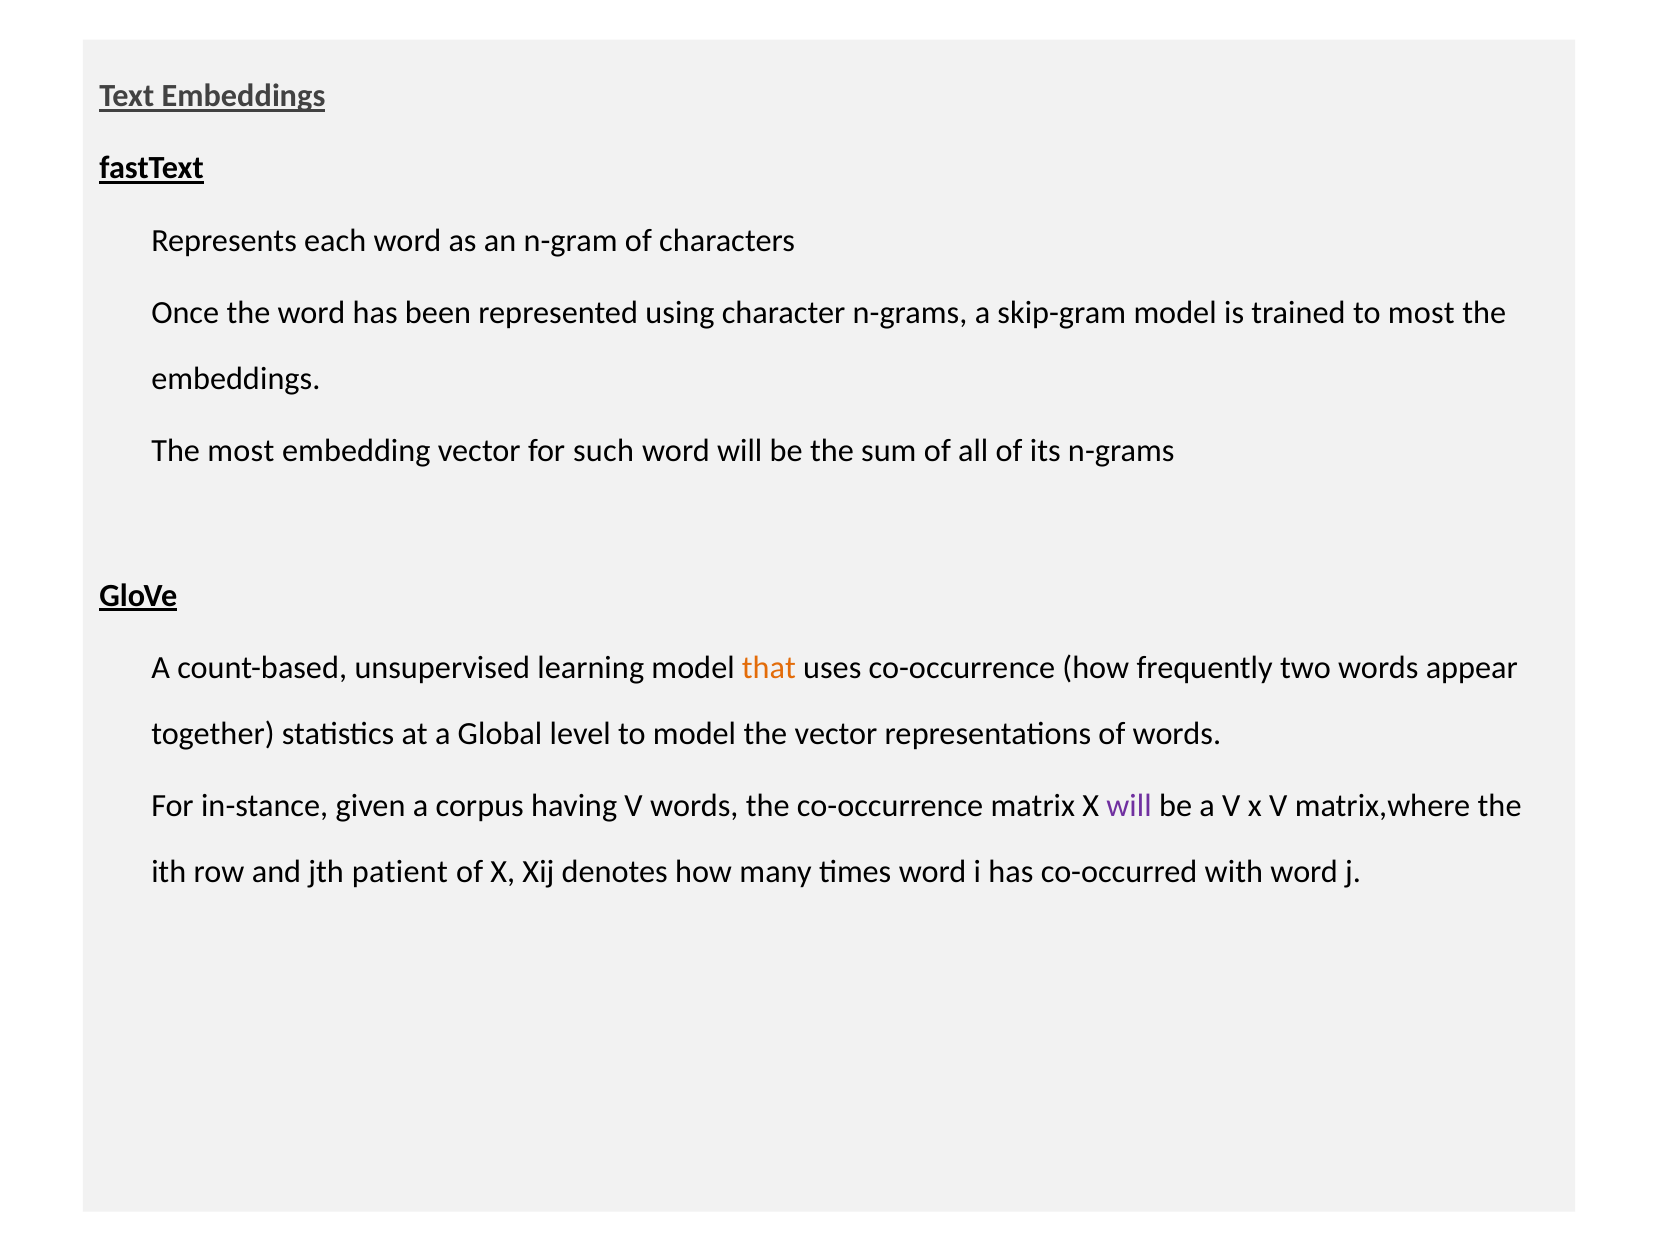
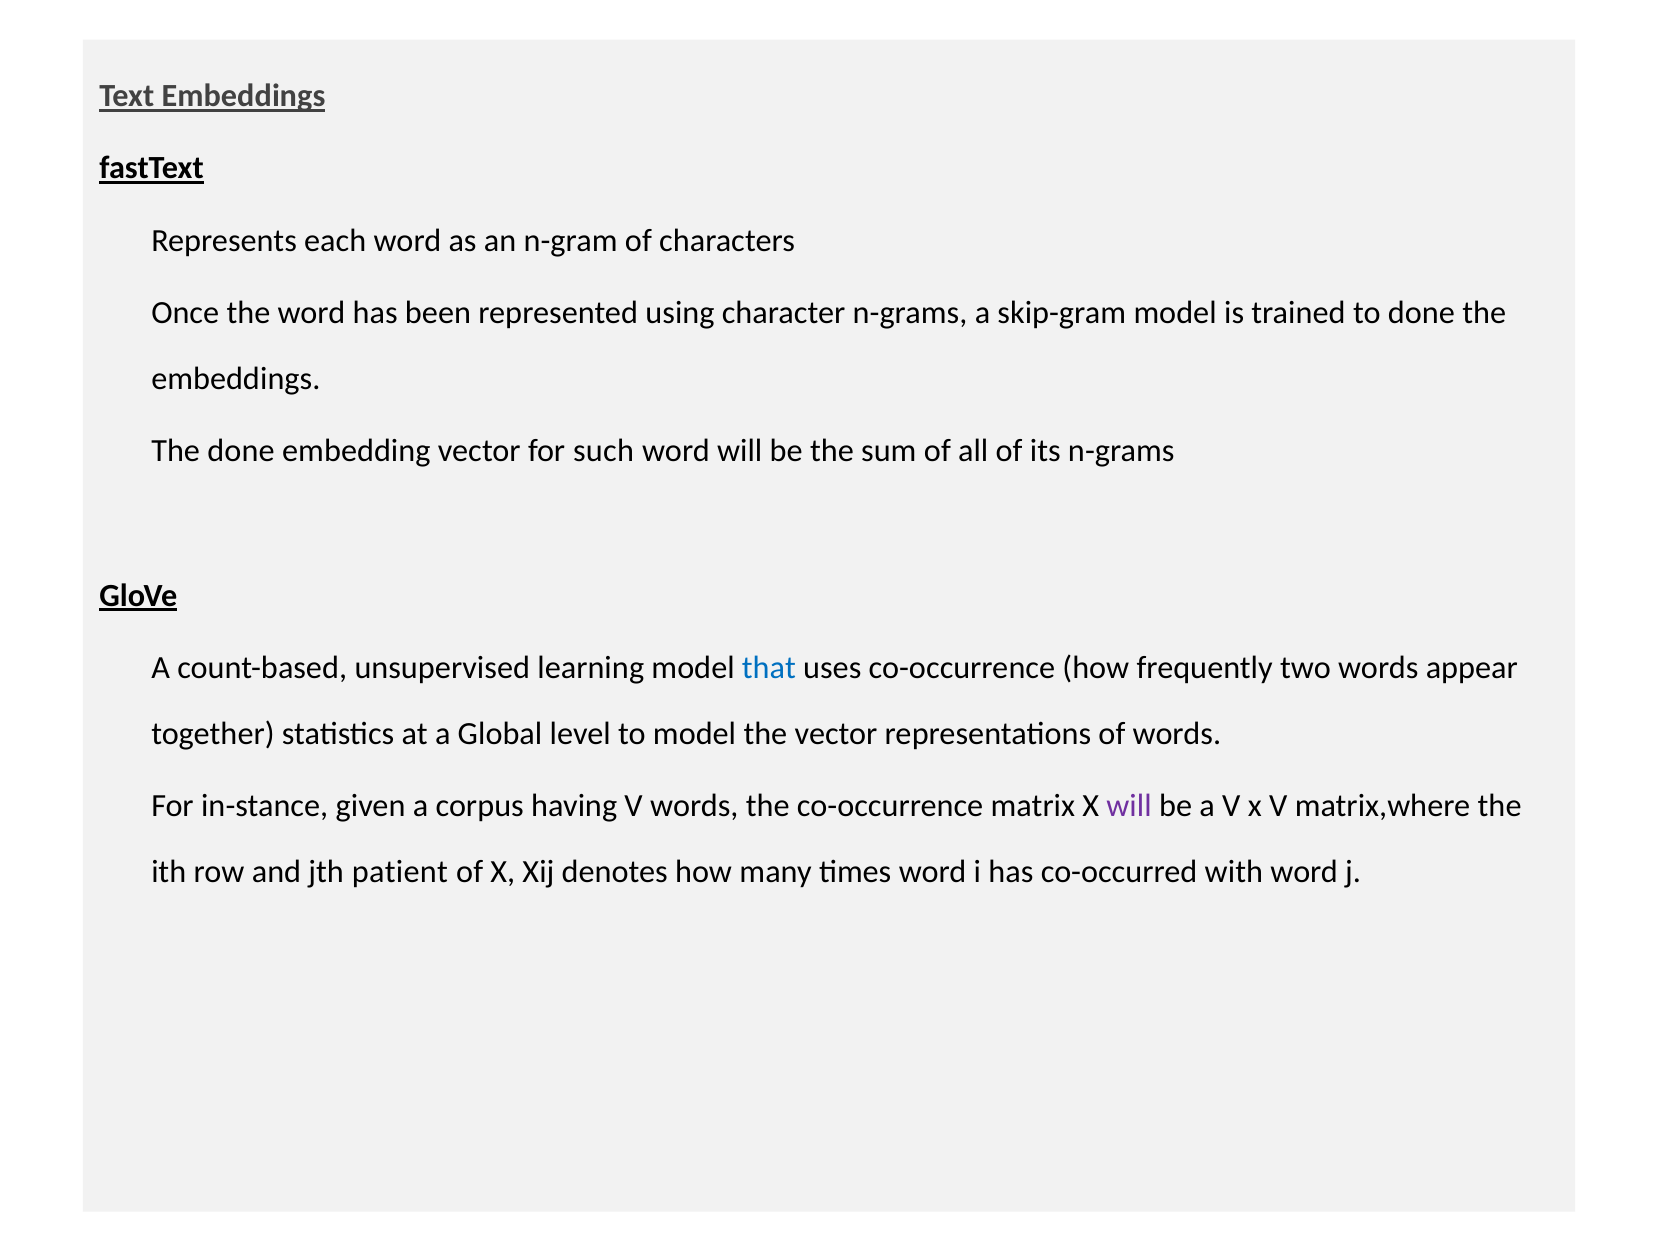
to most: most -> done (1421, 313)
The most: most -> done (241, 451)
that colour: orange -> blue (769, 668)
